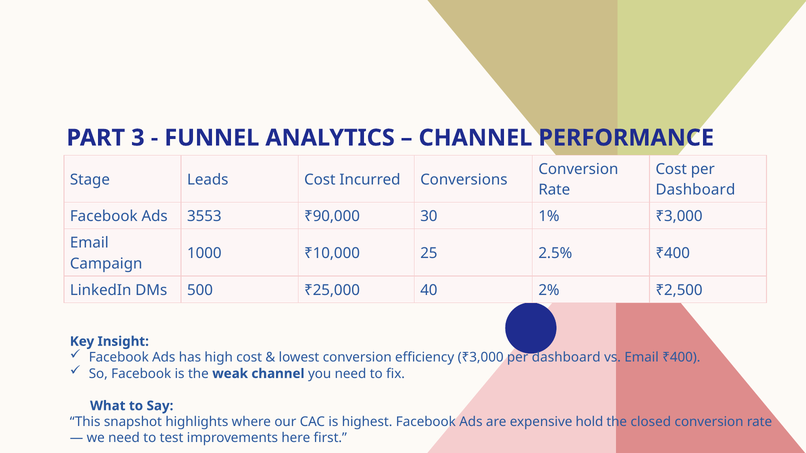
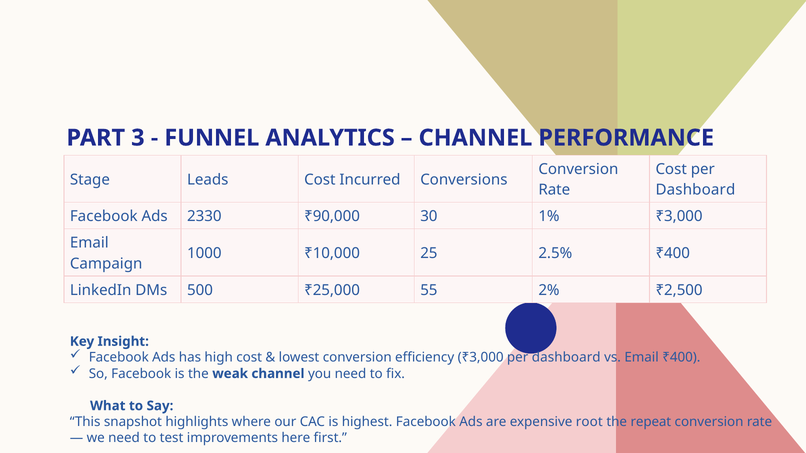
3553: 3553 -> 2330 (204, 217)
40: 40 -> 55 (429, 290)
hold: hold -> root (589, 422)
closed: closed -> repeat (651, 422)
